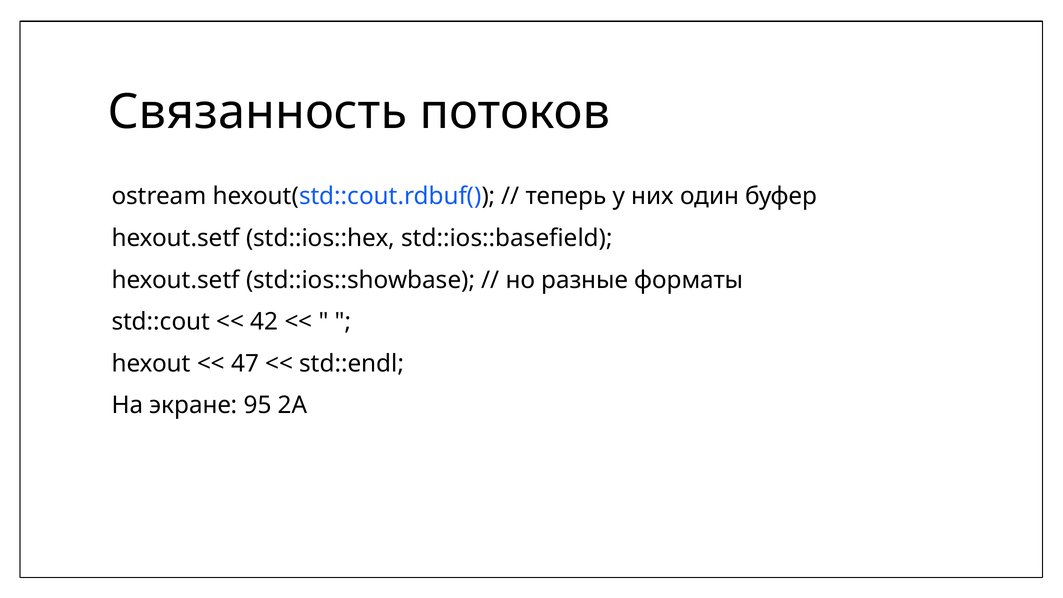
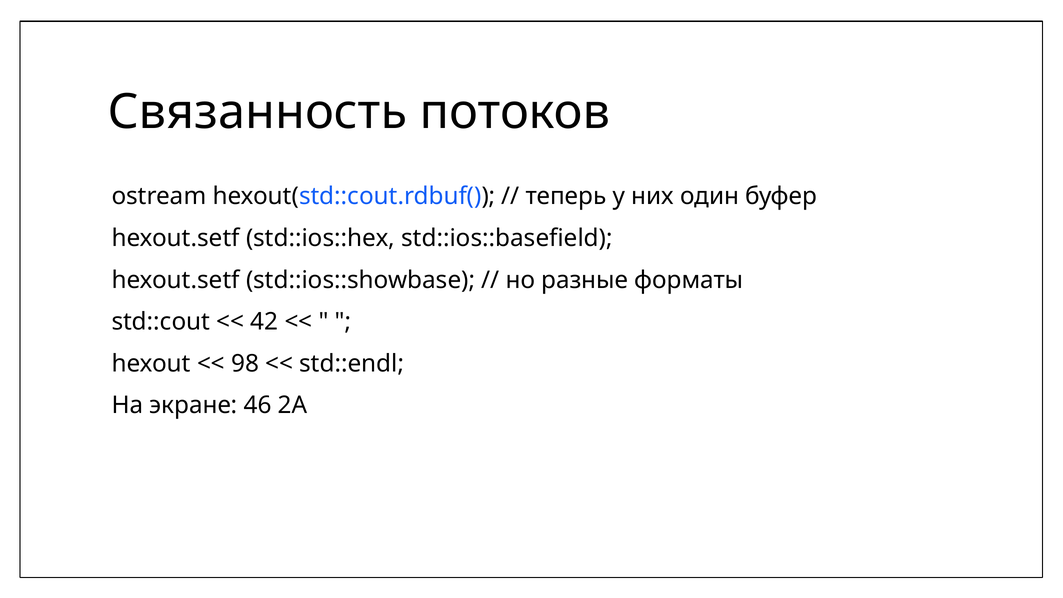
47: 47 -> 98 (245, 364)
95: 95 -> 46 (258, 405)
